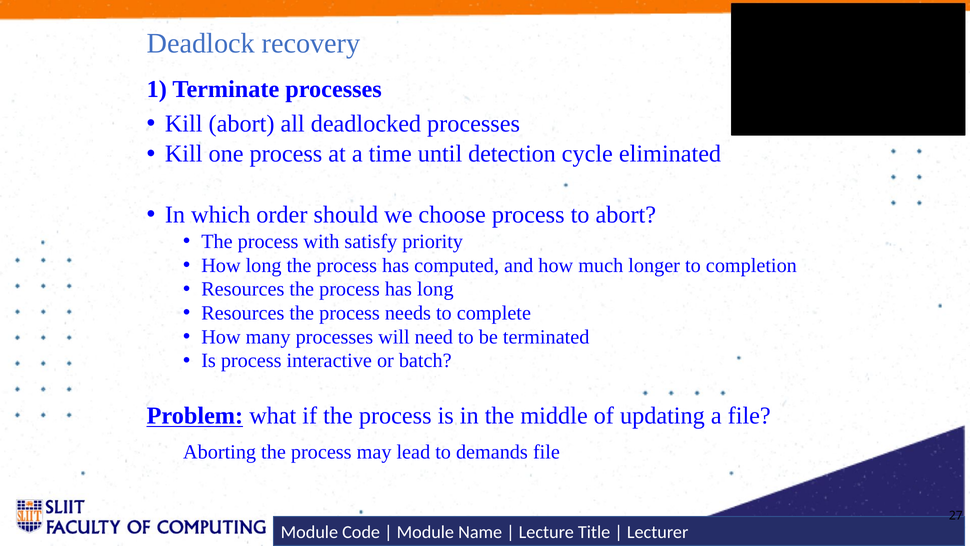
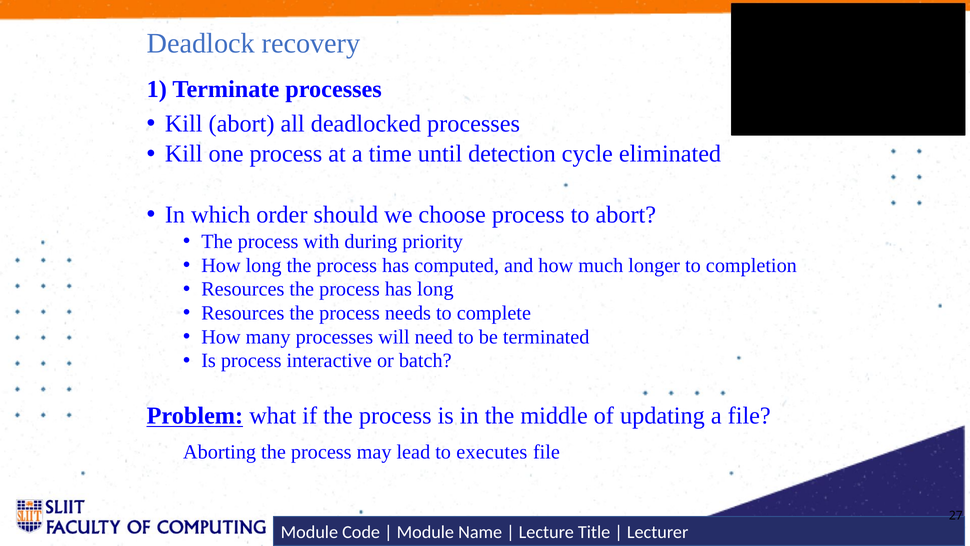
satisfy: satisfy -> during (371, 241)
demands: demands -> executes (492, 452)
